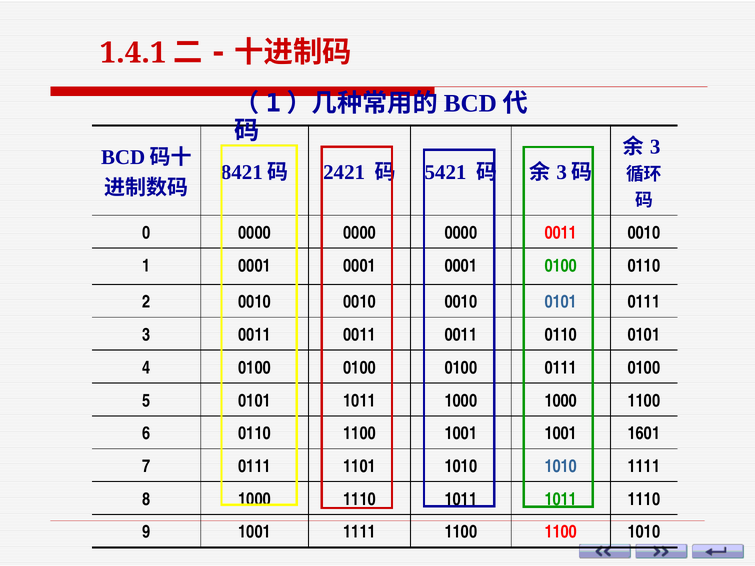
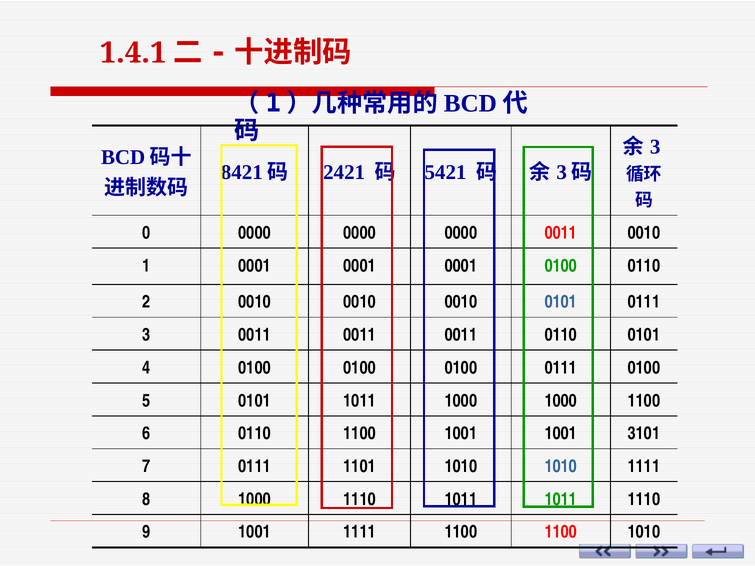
1601: 1601 -> 3101 (644, 434)
